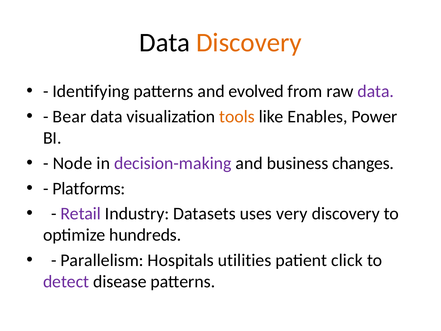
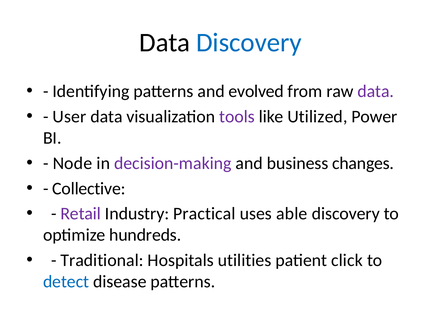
Discovery colour: orange -> blue (249, 43)
Bear: Bear -> User (69, 117)
tools colour: orange -> purple (237, 117)
Enables: Enables -> Utilized (317, 117)
Platforms: Platforms -> Collective (89, 188)
Datasets: Datasets -> Practical (204, 214)
very: very -> able (292, 214)
Parallelism: Parallelism -> Traditional (102, 260)
detect colour: purple -> blue (66, 281)
